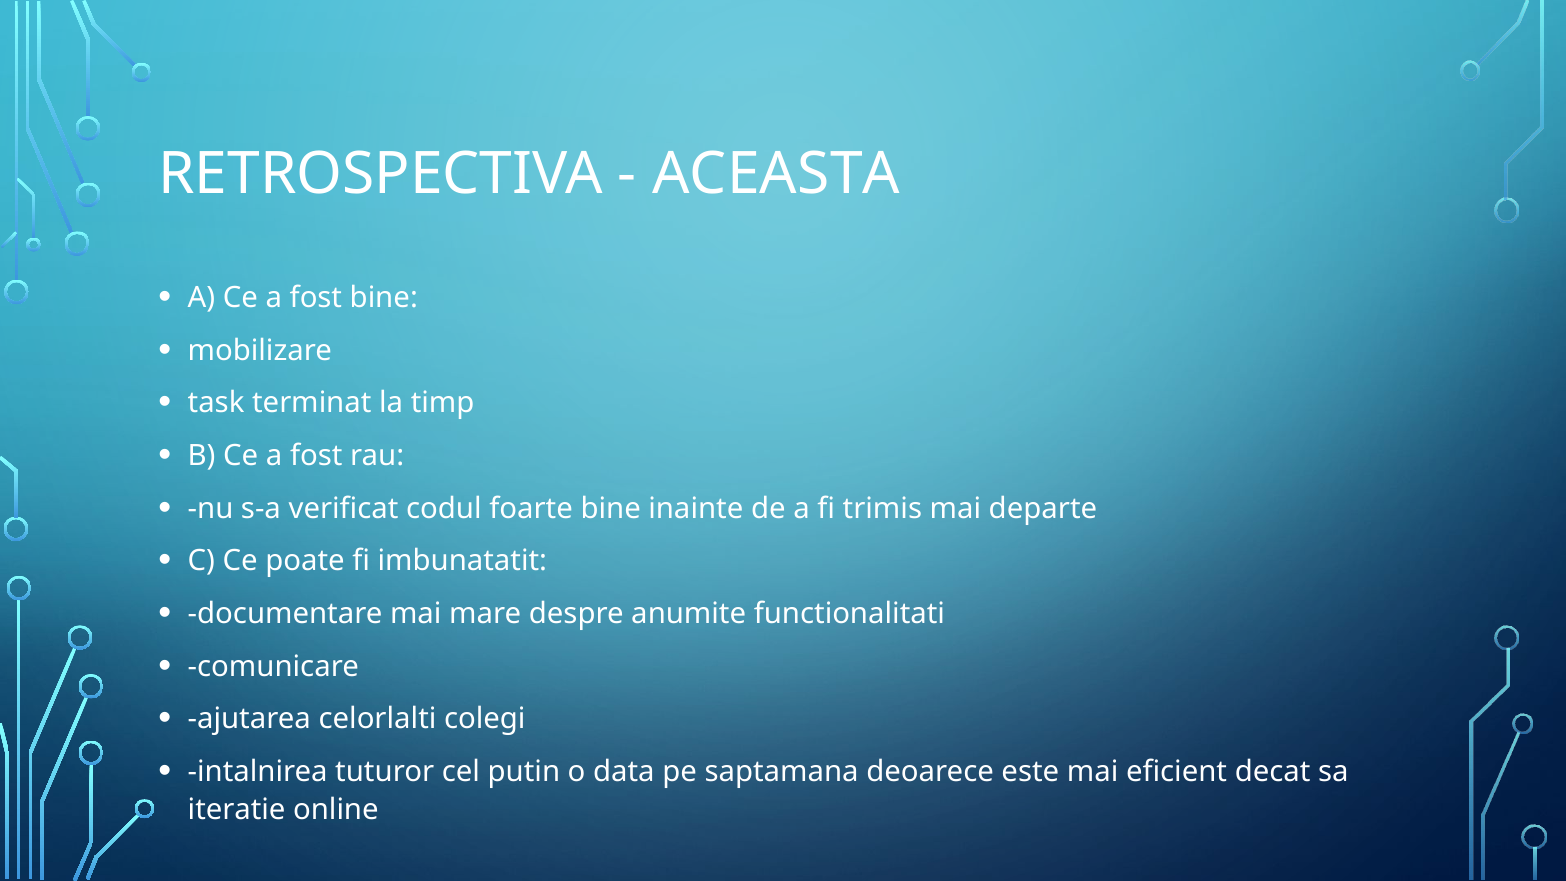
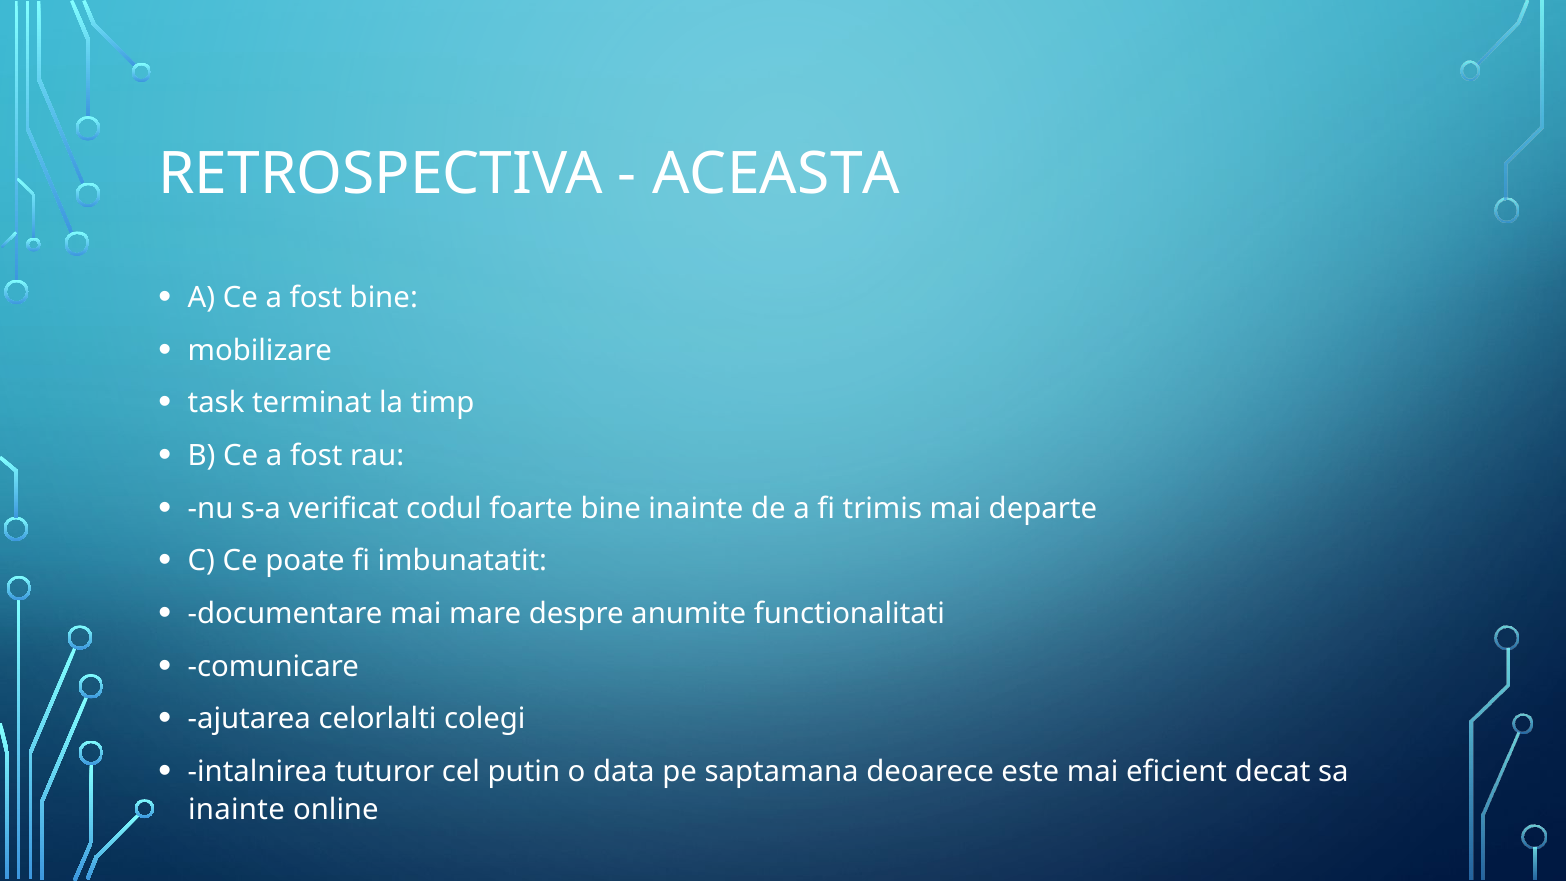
iteratie: iteratie -> inainte (236, 810)
